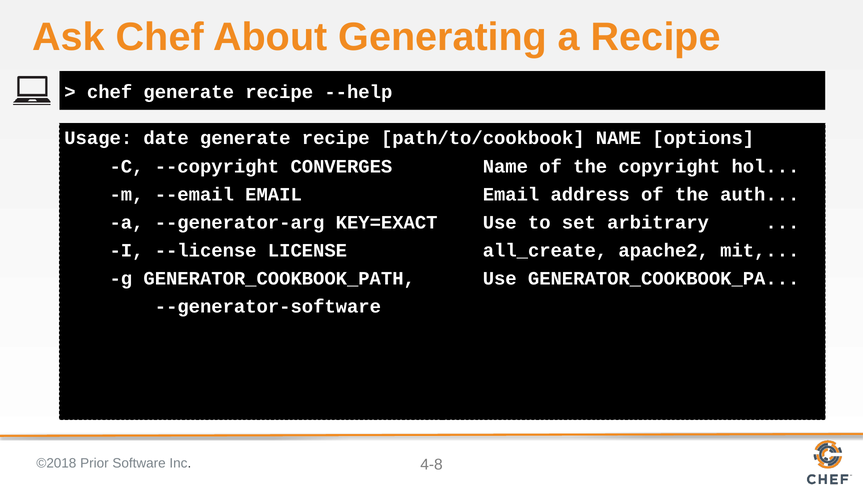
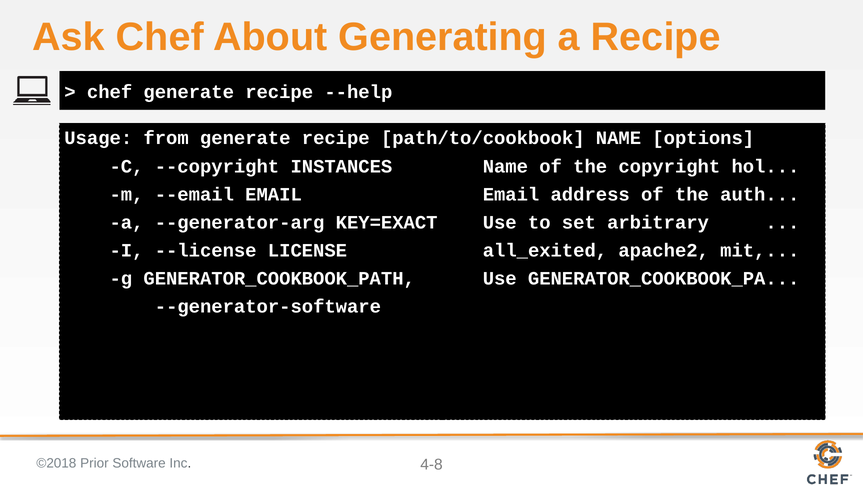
date: date -> from (166, 138)
CONVERGES: CONVERGES -> INSTANCES (341, 166)
all_create: all_create -> all_exited (545, 250)
